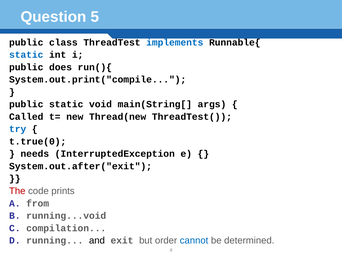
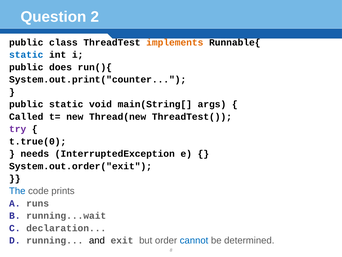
5: 5 -> 2 (95, 17)
implements colour: blue -> orange (175, 42)
System.out.print("compile: System.out.print("compile -> System.out.print("counter (98, 79)
try colour: blue -> purple (18, 129)
System.out.after("exit: System.out.after("exit -> System.out.order("exit (81, 166)
The colour: red -> blue (17, 191)
from: from -> runs (38, 203)
running...void: running...void -> running...wait (66, 215)
compilation: compilation -> declaration (66, 228)
